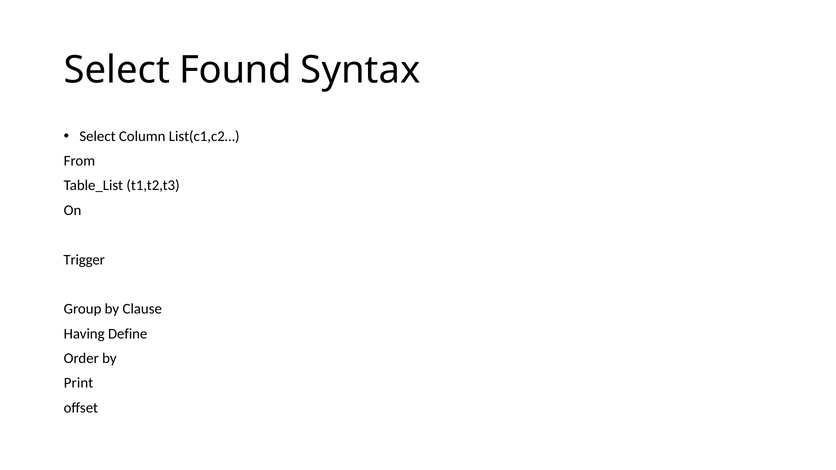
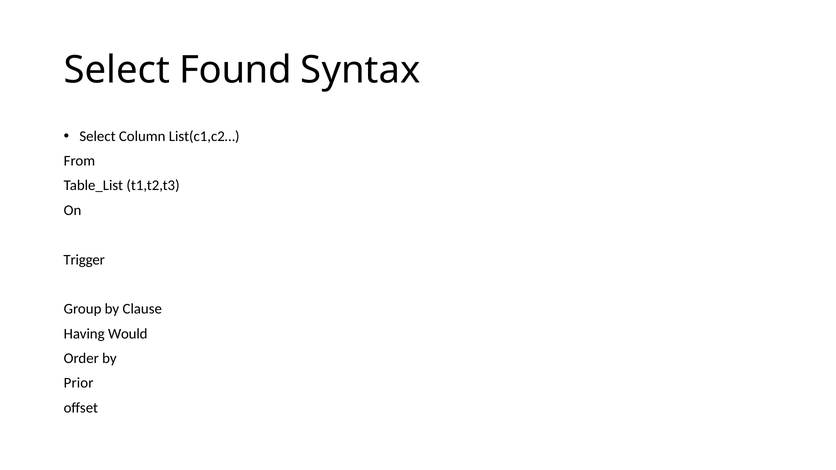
Define: Define -> Would (128, 334)
Print: Print -> Prior (79, 383)
